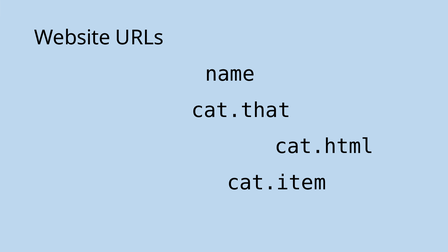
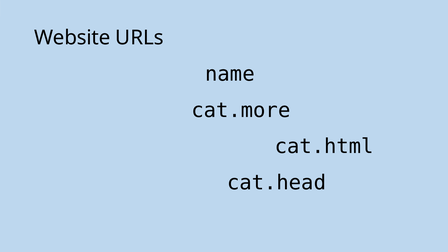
cat.that: cat.that -> cat.more (241, 110)
cat.item: cat.item -> cat.head (277, 183)
